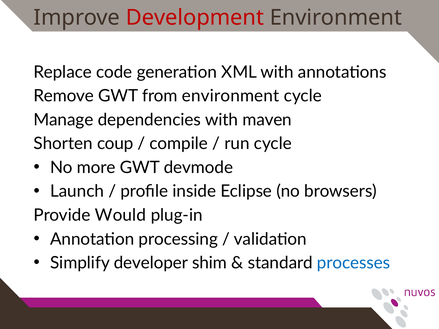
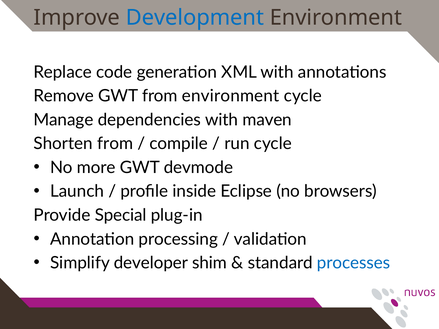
Development colour: red -> blue (195, 18)
Shorten coup: coup -> from (115, 144)
Would: Would -> Special (121, 215)
